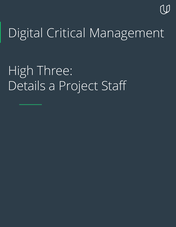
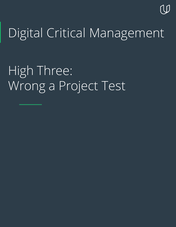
Details: Details -> Wrong (27, 86)
Staff: Staff -> Test (114, 86)
